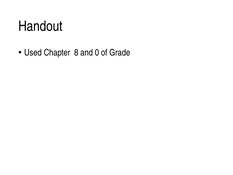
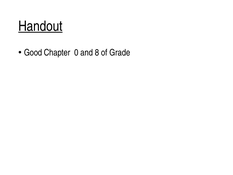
Handout underline: none -> present (40, 26)
Used: Used -> Good (33, 53)
8: 8 -> 0 (76, 53)
0: 0 -> 8 (97, 53)
